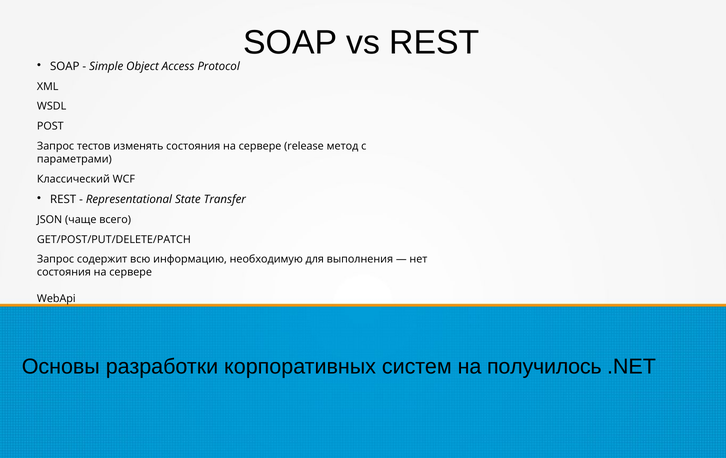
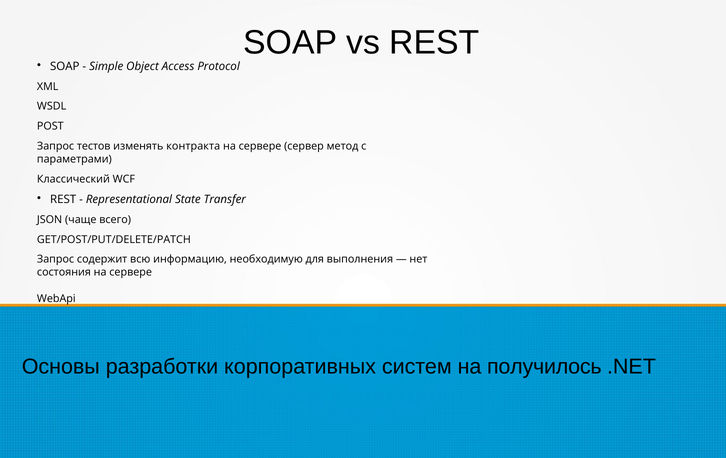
изменять состояния: состояния -> контракта (193, 146)
release: release -> сервер (304, 146)
